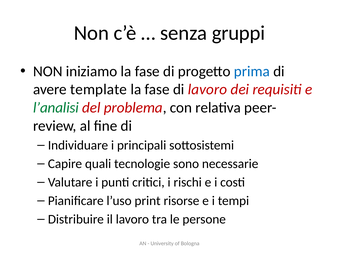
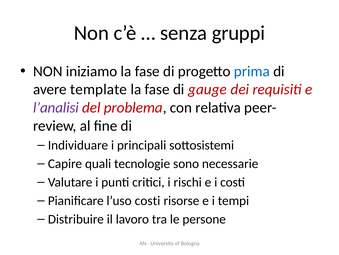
di lavoro: lavoro -> gauge (208, 89)
l’analisi colour: green -> purple (56, 107)
l’uso print: print -> costi (148, 200)
